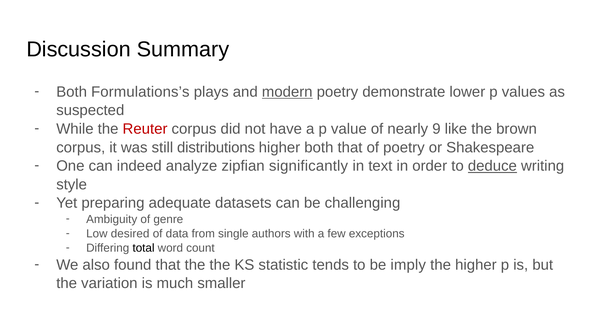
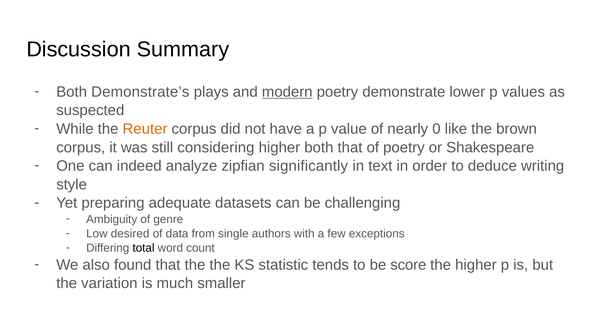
Formulations’s: Formulations’s -> Demonstrate’s (140, 92)
Reuter colour: red -> orange (145, 129)
9: 9 -> 0 (436, 129)
distributions: distributions -> considering (216, 148)
deduce underline: present -> none (492, 166)
imply: imply -> score (408, 265)
